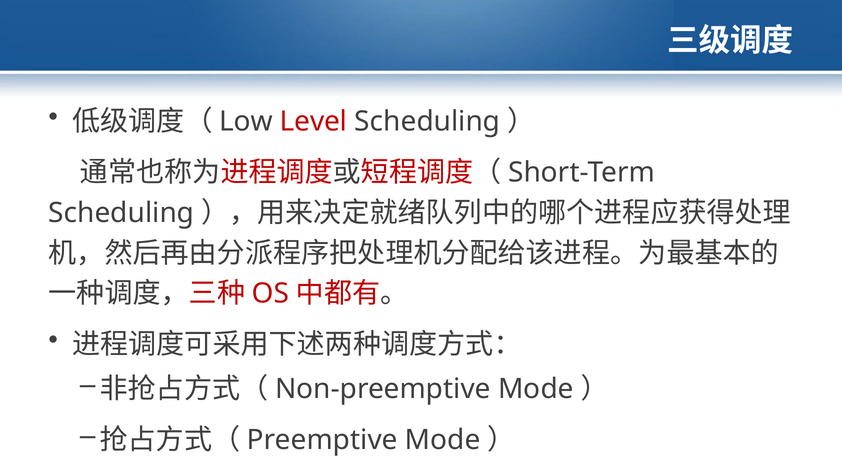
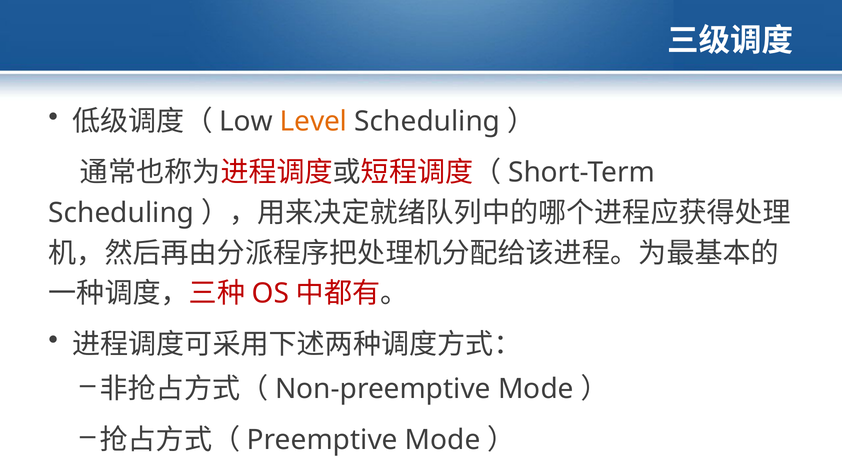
Level colour: red -> orange (314, 121)
